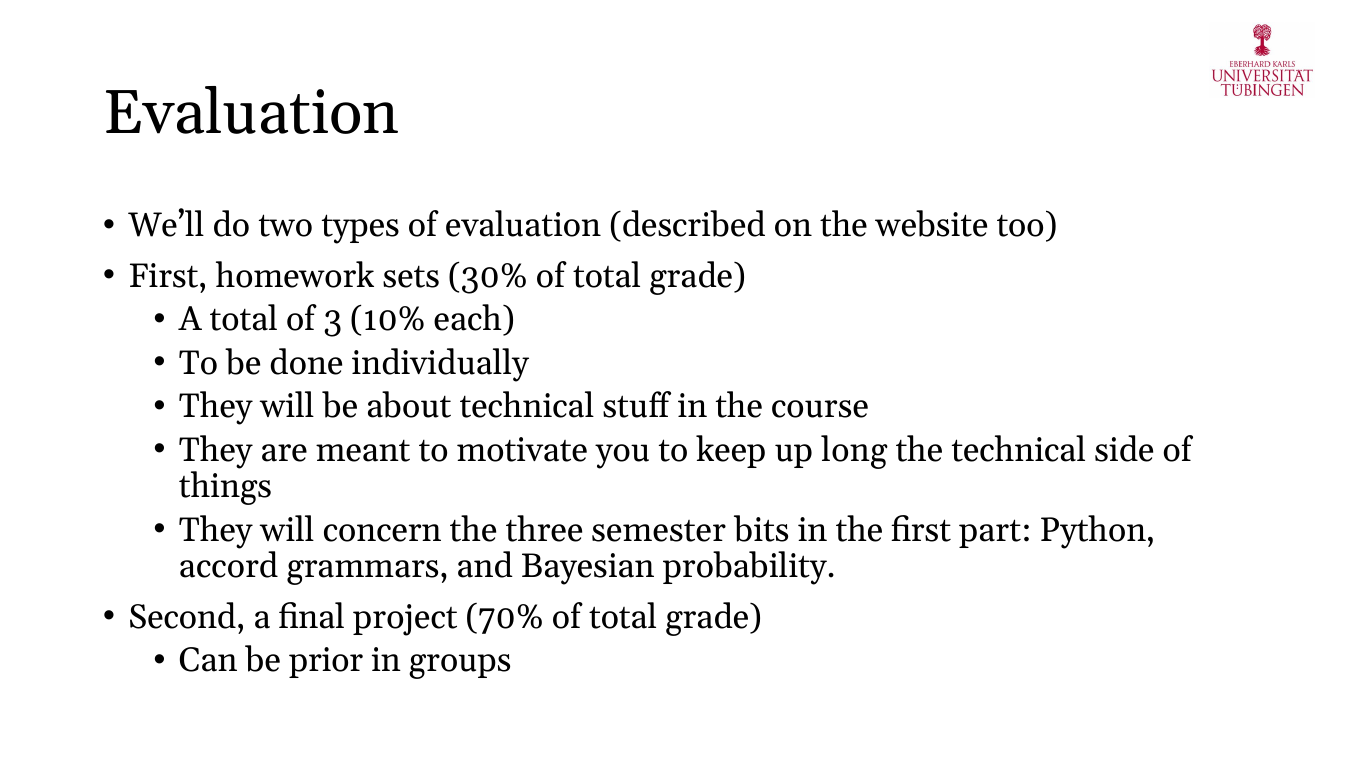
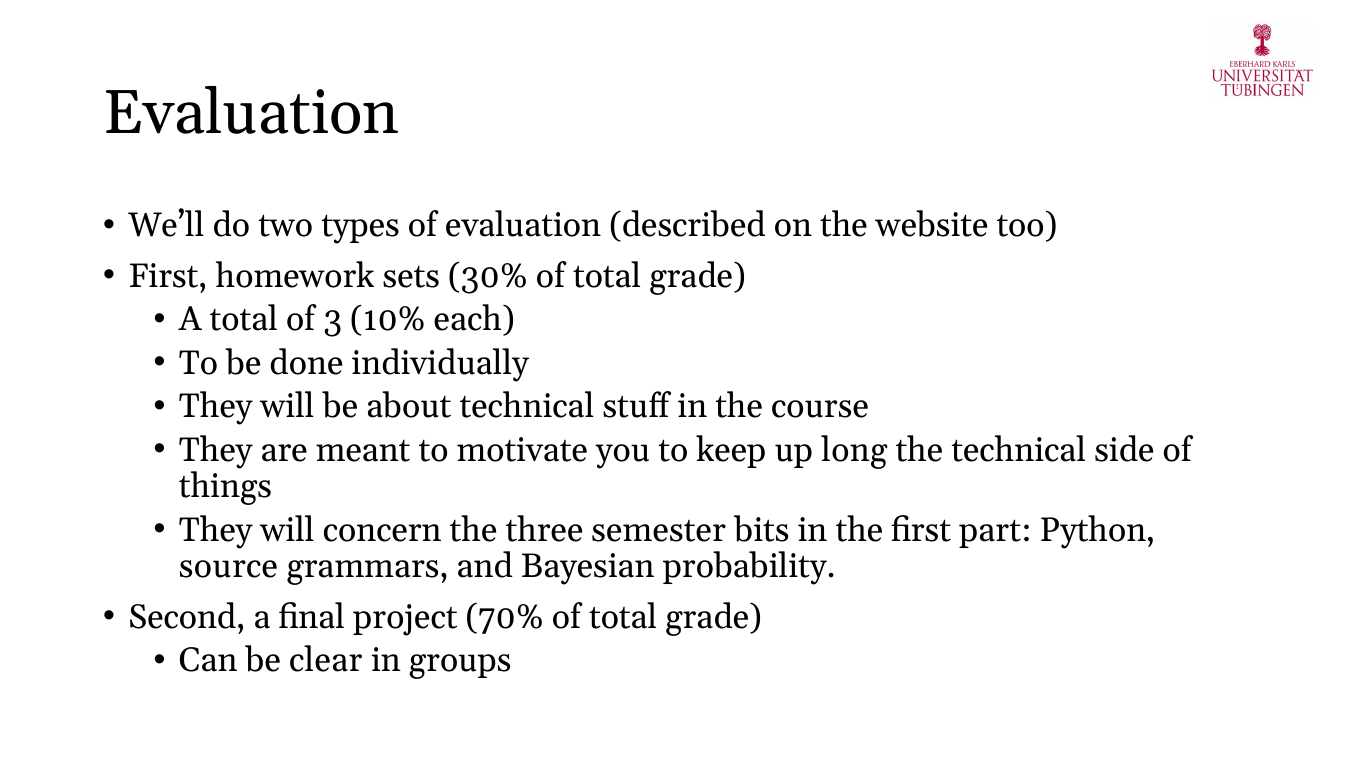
accord: accord -> source (229, 566)
prior: prior -> clear (326, 660)
